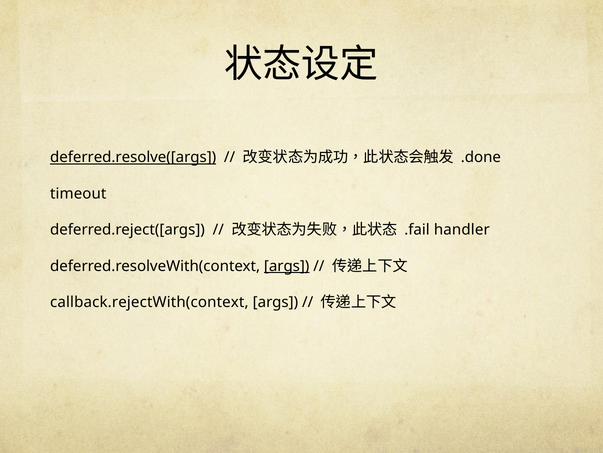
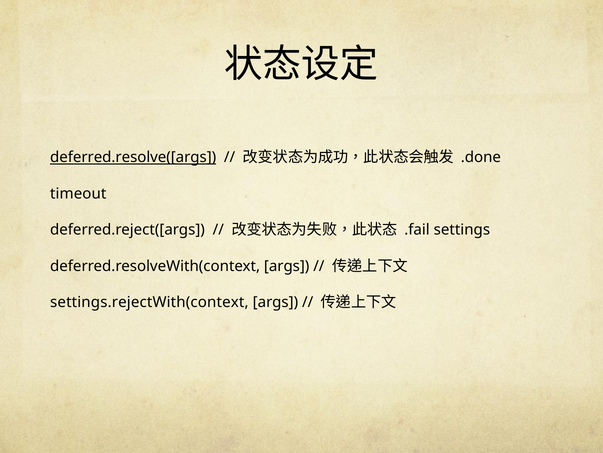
handler: handler -> settings (462, 229)
args underline: present -> none (287, 266)
callback.rejectWith(context: callback.rejectWith(context -> settings.rejectWith(context (149, 302)
